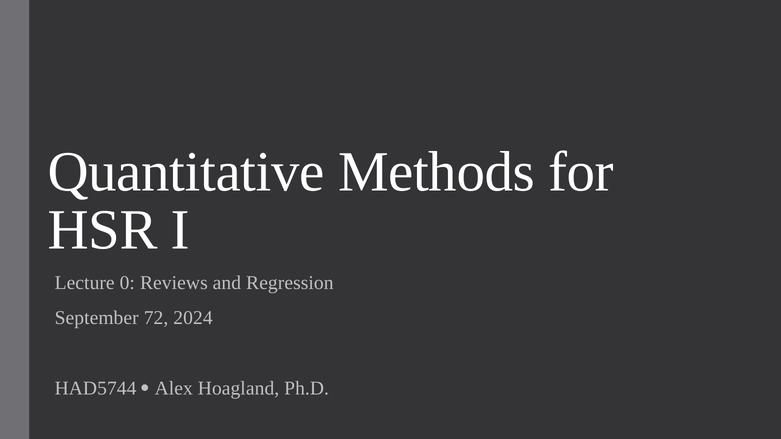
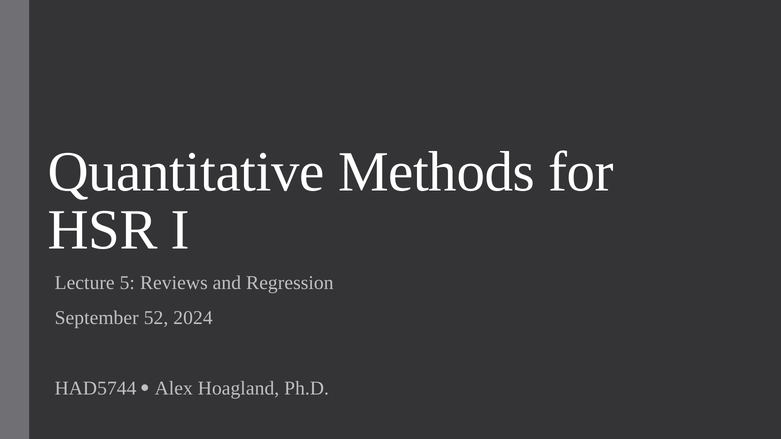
0: 0 -> 5 (127, 283)
72: 72 -> 52 (156, 318)
